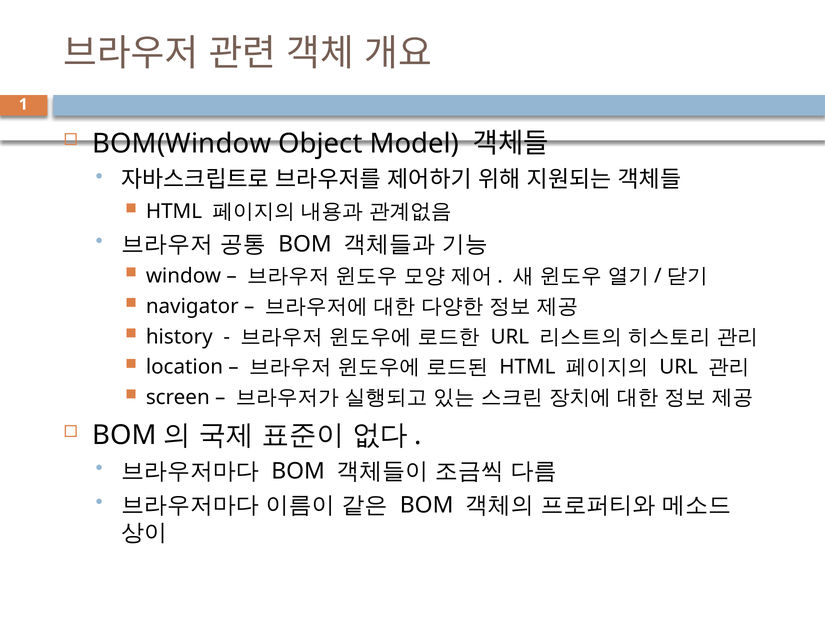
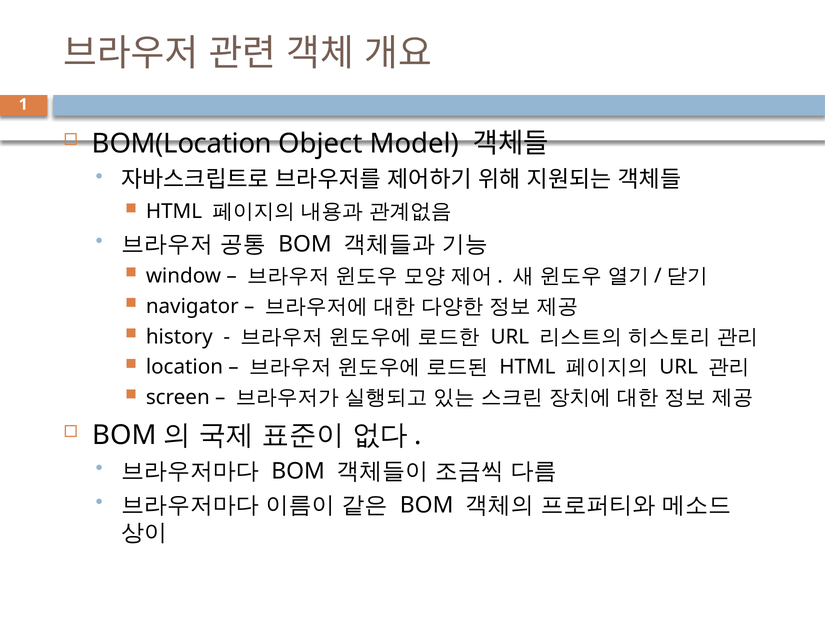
BOM(Window: BOM(Window -> BOM(Location (182, 143)
